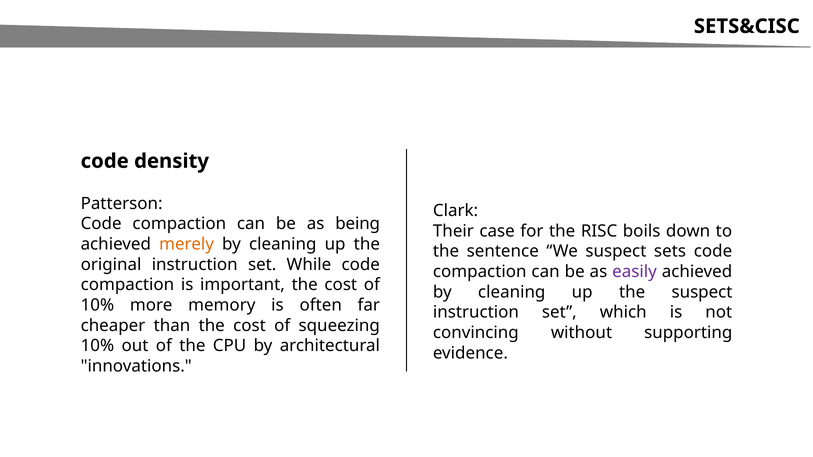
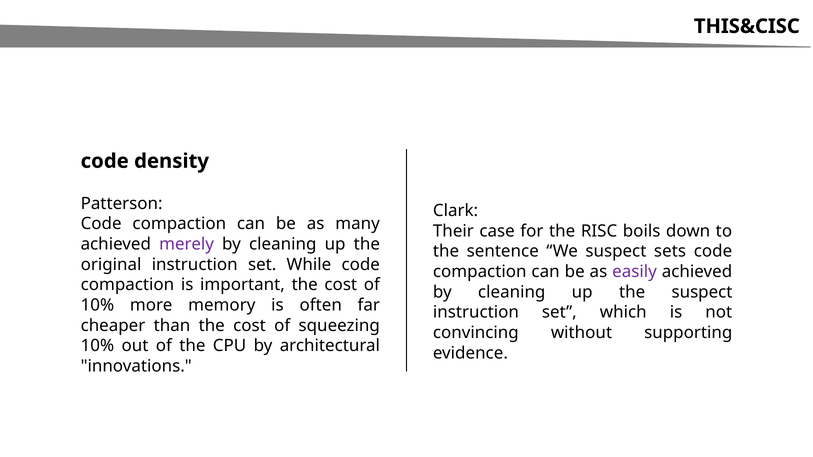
SETS&CISC: SETS&CISC -> THIS&CISC (747, 26)
being: being -> many (358, 224)
merely colour: orange -> purple (187, 244)
